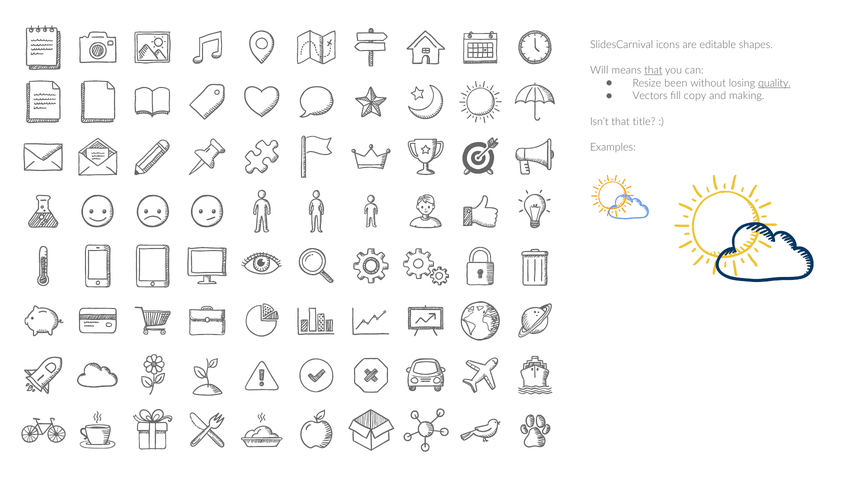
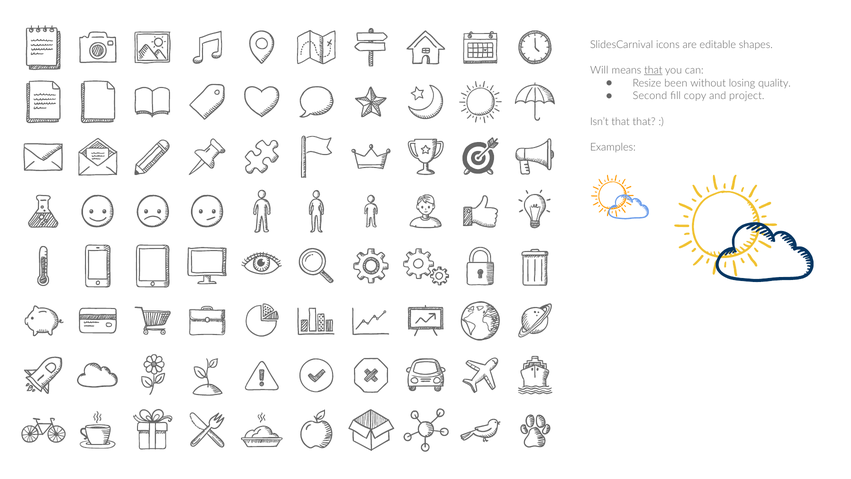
quality underline: present -> none (774, 83)
Vectors: Vectors -> Second (650, 96)
making: making -> project (747, 96)
that title: title -> that (644, 121)
